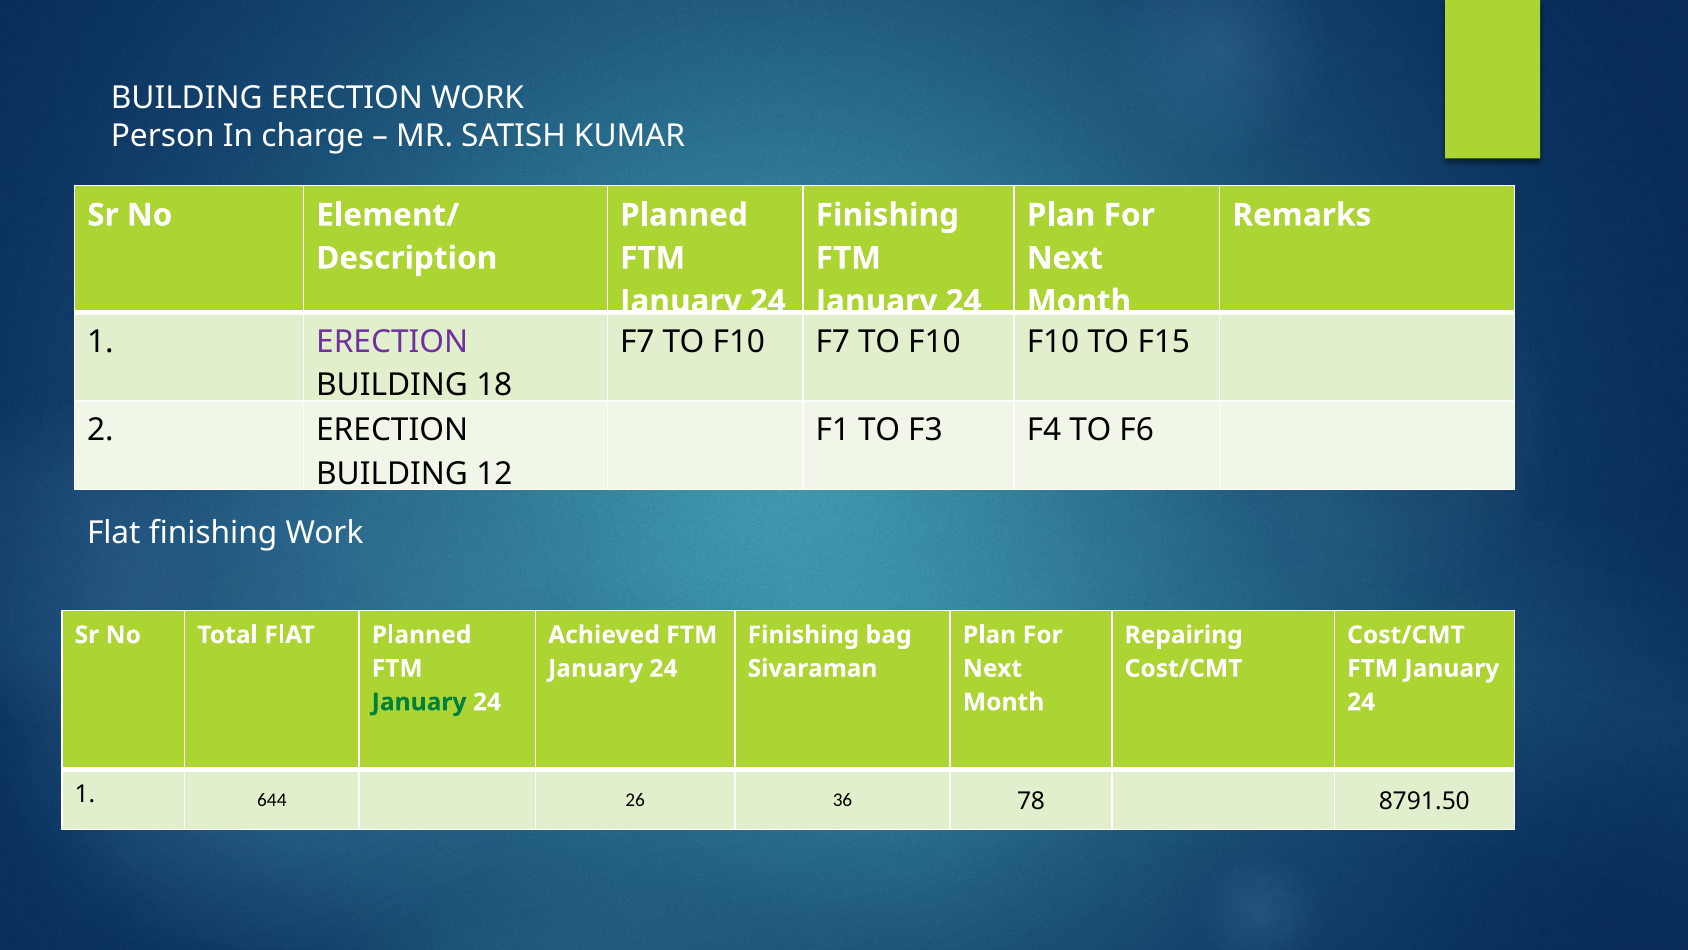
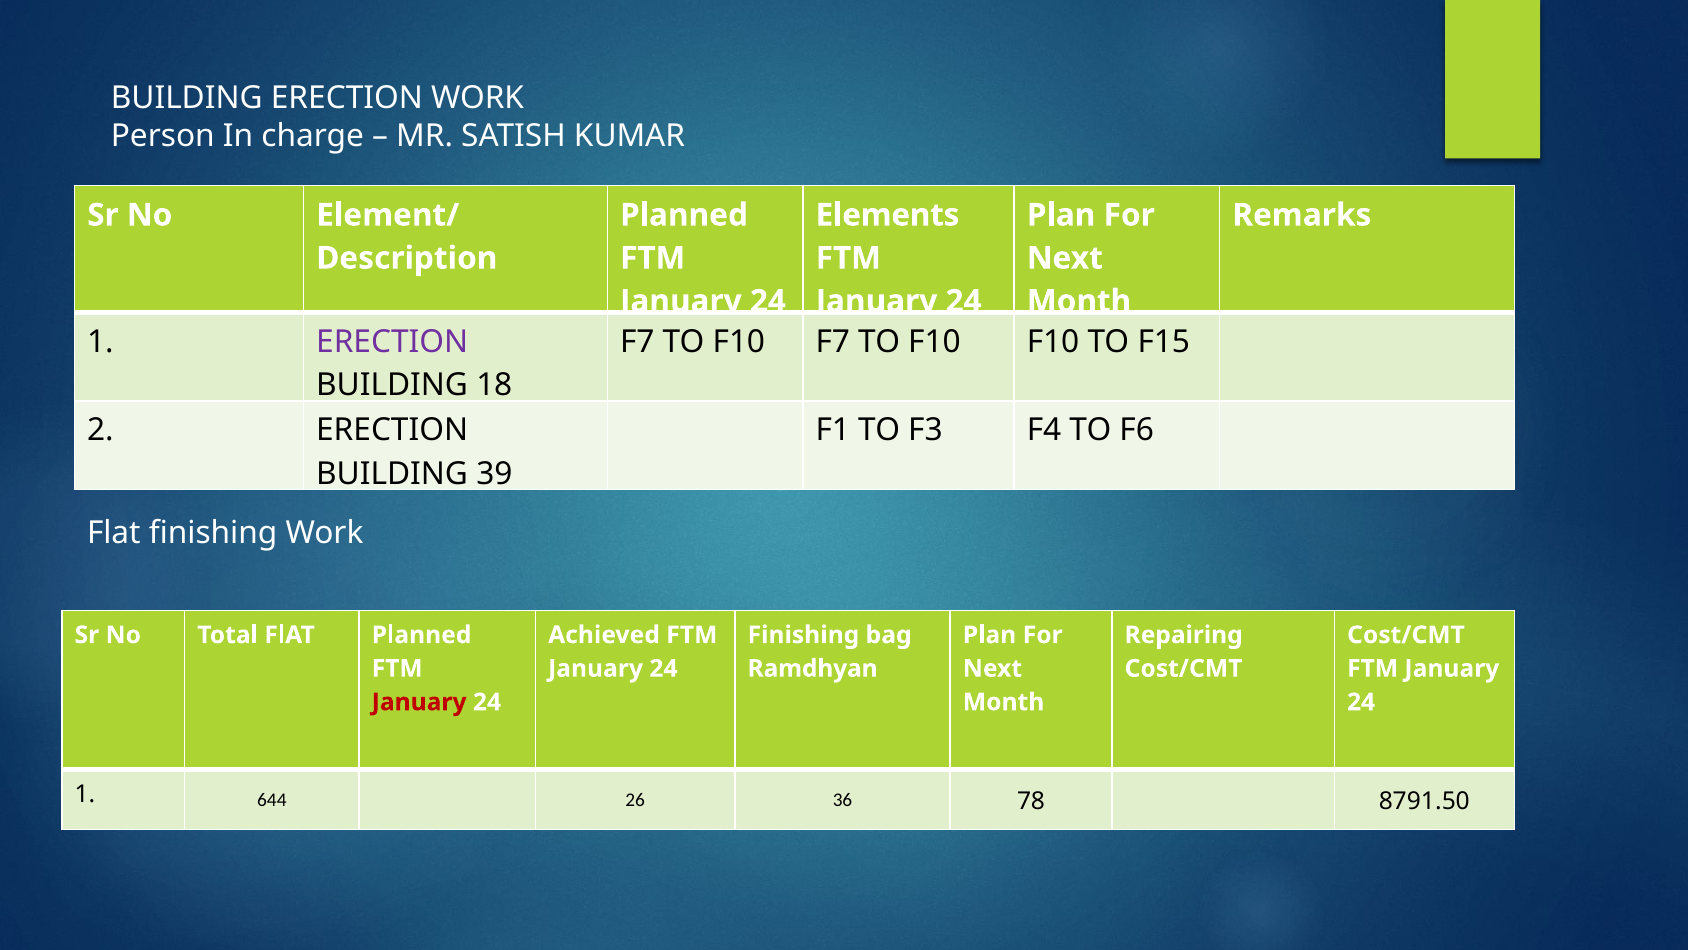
Finishing: Finishing -> Elements (888, 215)
12: 12 -> 39 (494, 473)
Sivaraman: Sivaraman -> Ramdhyan (813, 668)
January colour: green -> red (419, 702)
